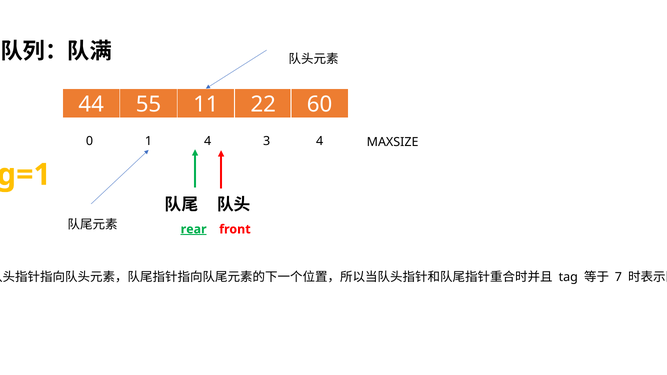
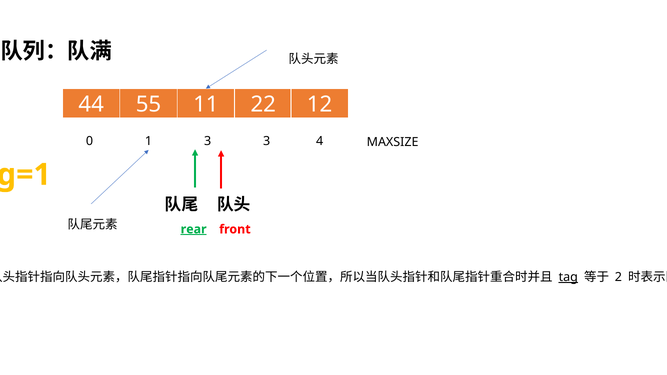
60: 60 -> 12 (320, 105)
1 4: 4 -> 3 (208, 141)
tag underline: none -> present (568, 277)
7: 7 -> 2 (618, 277)
